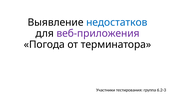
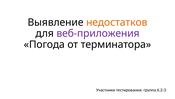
недостатков colour: blue -> orange (117, 22)
